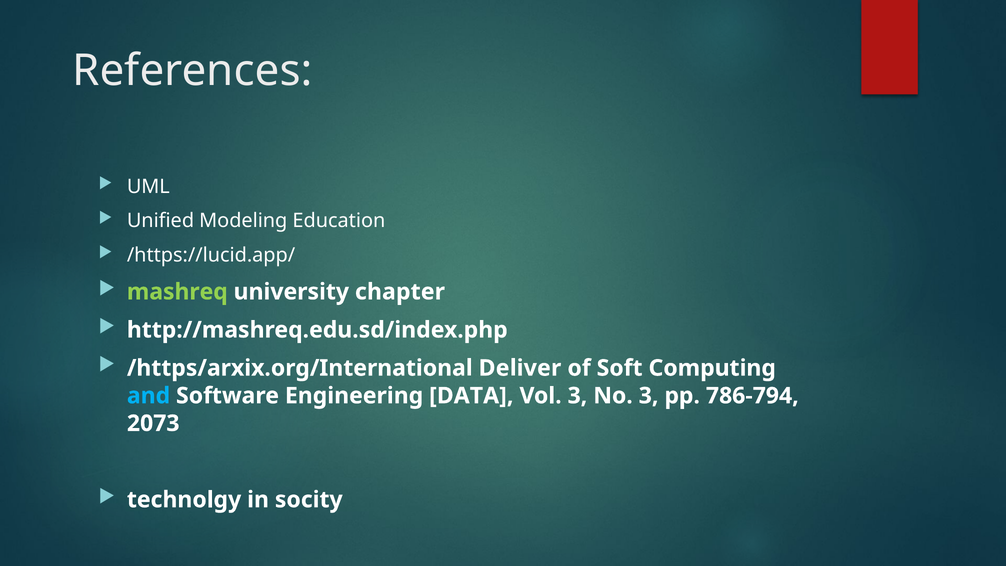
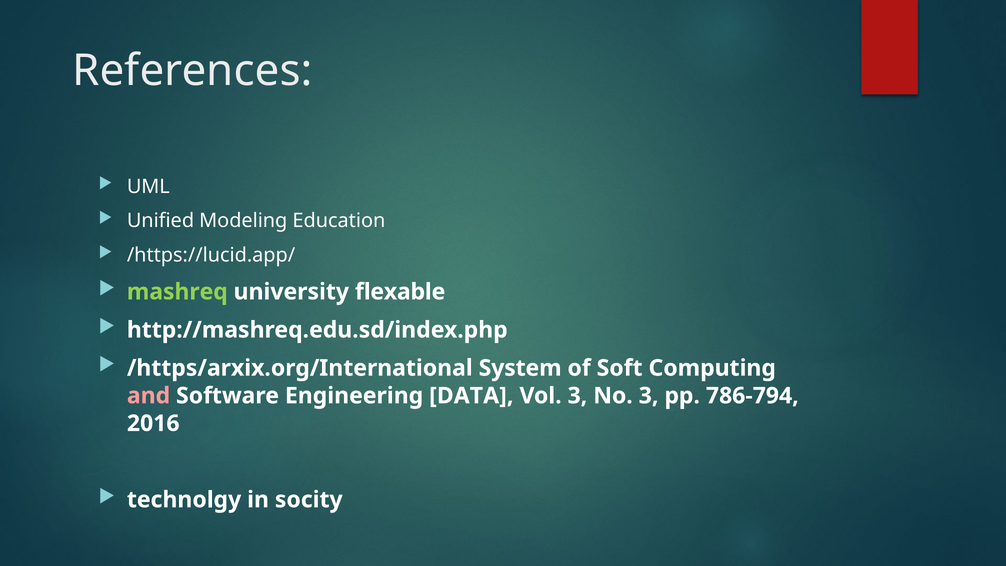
chapter: chapter -> flexable (400, 292)
Deliver: Deliver -> System (520, 368)
and colour: light blue -> pink (149, 396)
2073: 2073 -> 2016 (153, 423)
